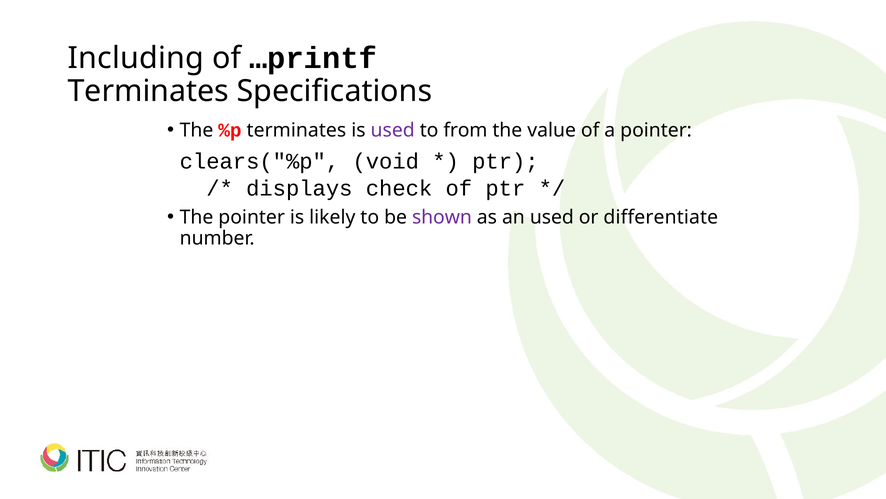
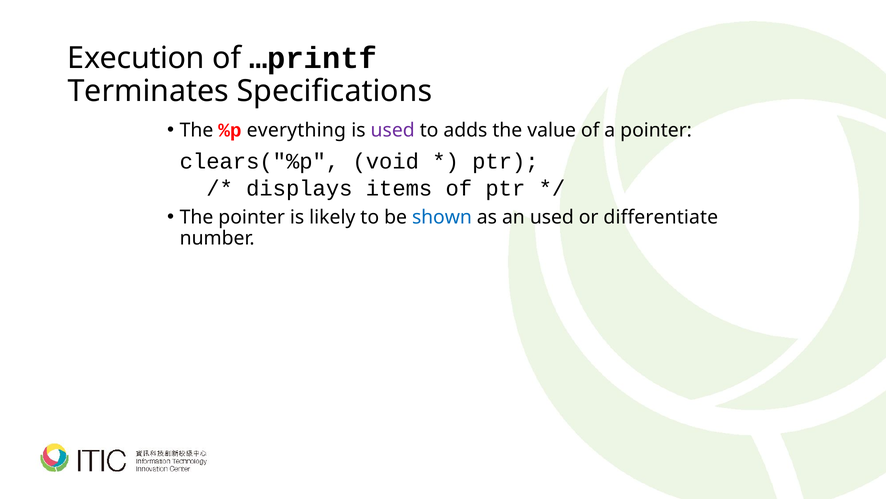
Including: Including -> Execution (136, 58)
%p terminates: terminates -> everything (296, 130)
from: from -> adds (465, 130)
check: check -> items (399, 188)
shown colour: purple -> blue (442, 217)
